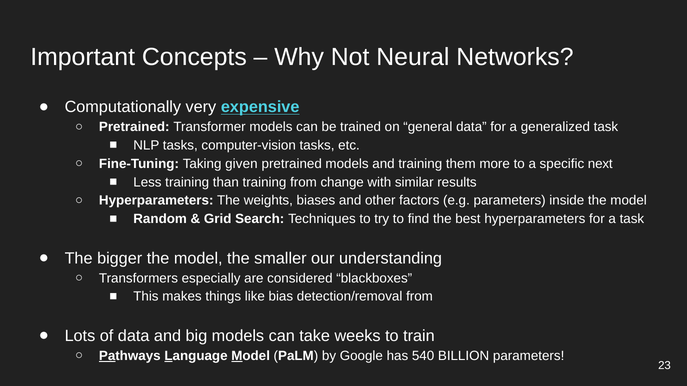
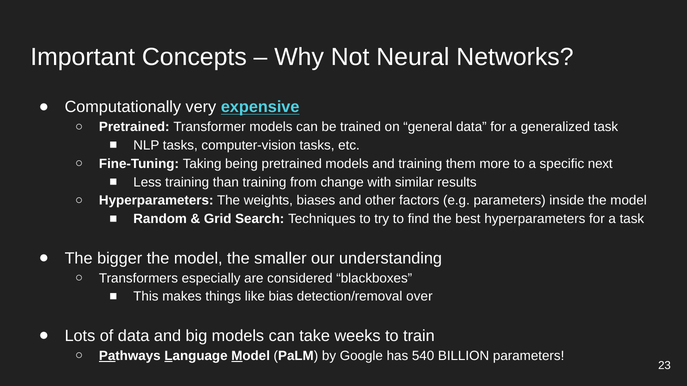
given: given -> being (241, 164)
detection/removal from: from -> over (419, 297)
